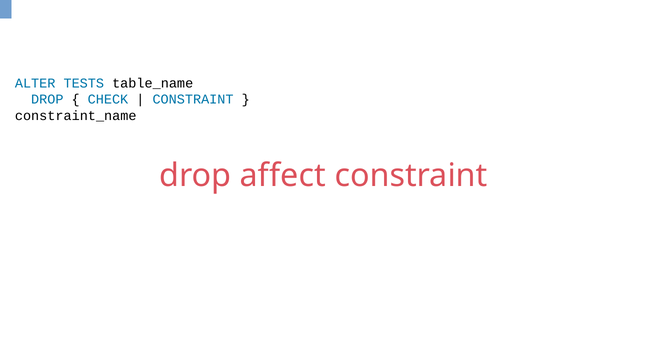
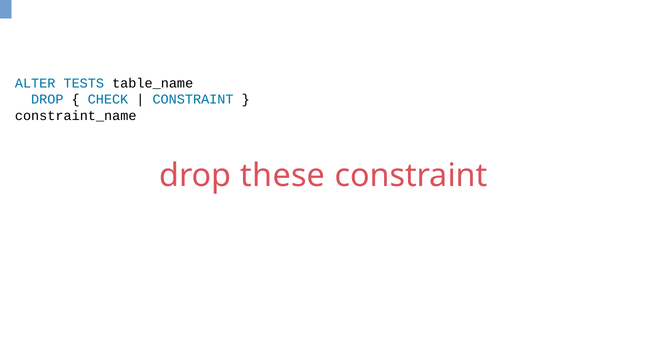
affect: affect -> these (283, 175)
